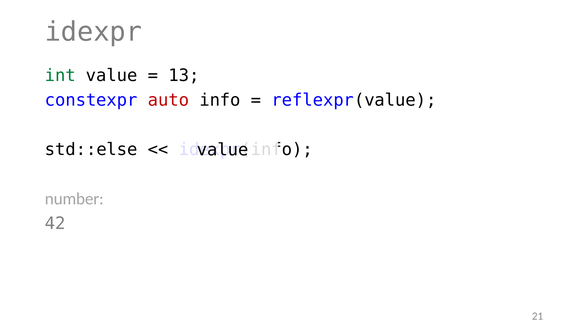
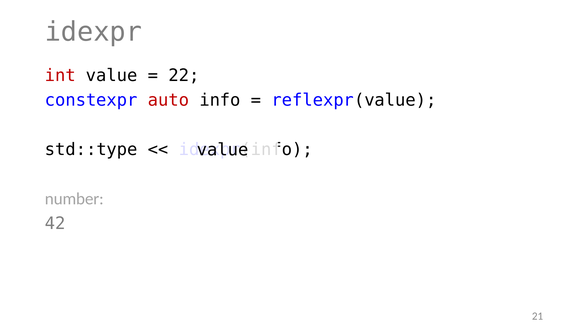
int colour: green -> red (60, 75)
13: 13 -> 22 (184, 75)
std::else: std::else -> std::type (91, 149)
